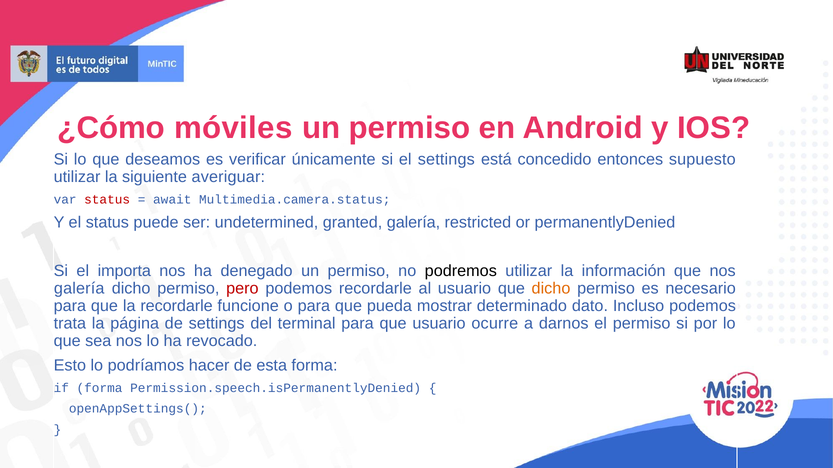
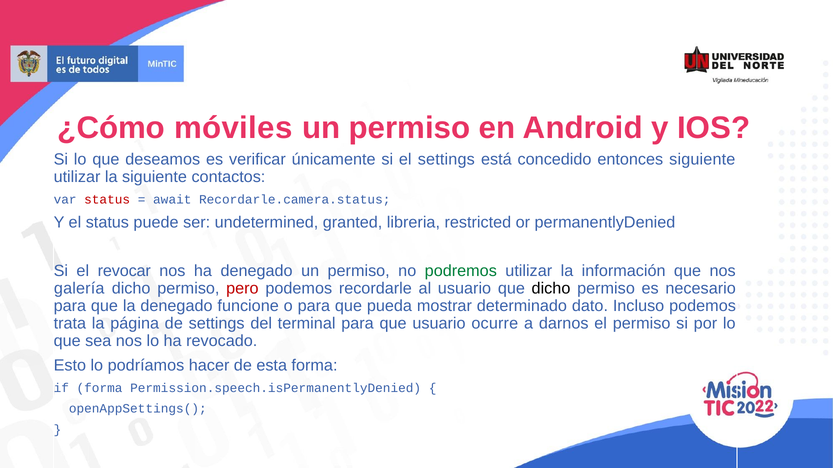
entonces supuesto: supuesto -> siguiente (702, 160)
averiguar: averiguar -> contactos (228, 177)
Multimedia.camera.status: Multimedia.camera.status -> Recordarle.camera.status (295, 200)
granted galería: galería -> libreria (413, 222)
importa: importa -> revocar (124, 271)
podremos colour: black -> green (461, 271)
dicho colour: orange -> black (551, 289)
la recordarle: recordarle -> denegado (176, 306)
